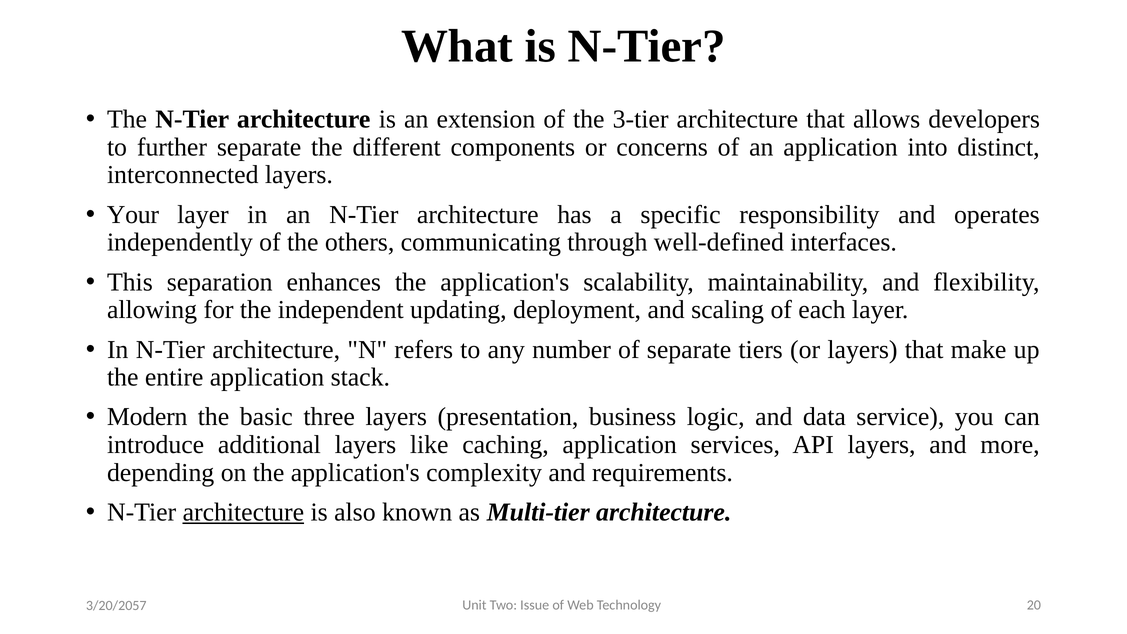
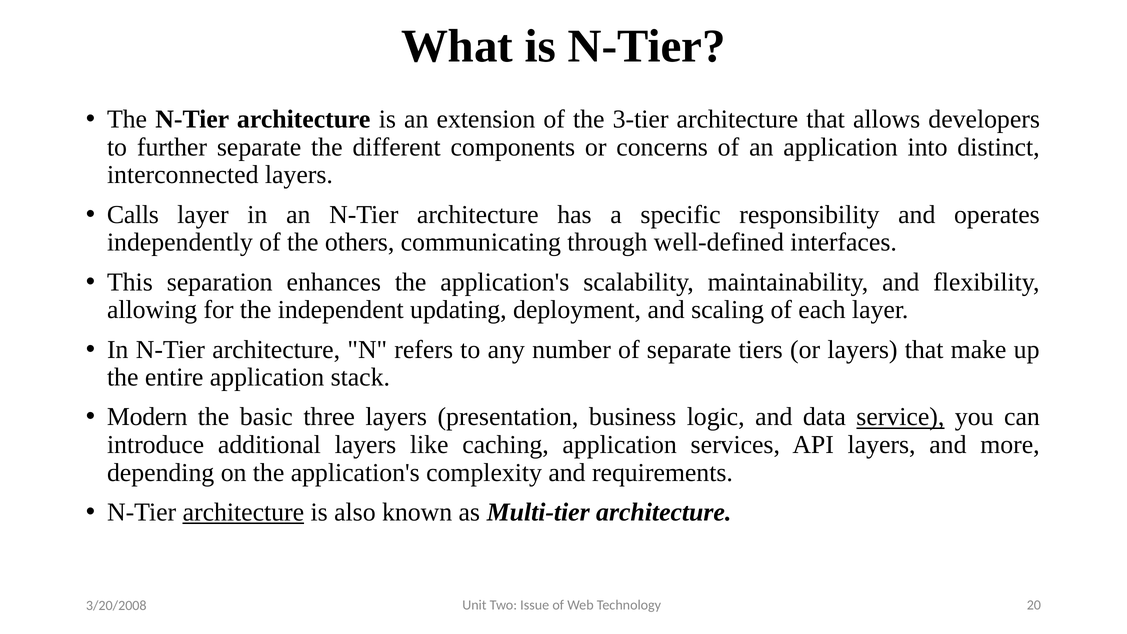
Your: Your -> Calls (133, 215)
service underline: none -> present (900, 417)
3/20/2057: 3/20/2057 -> 3/20/2008 (116, 605)
